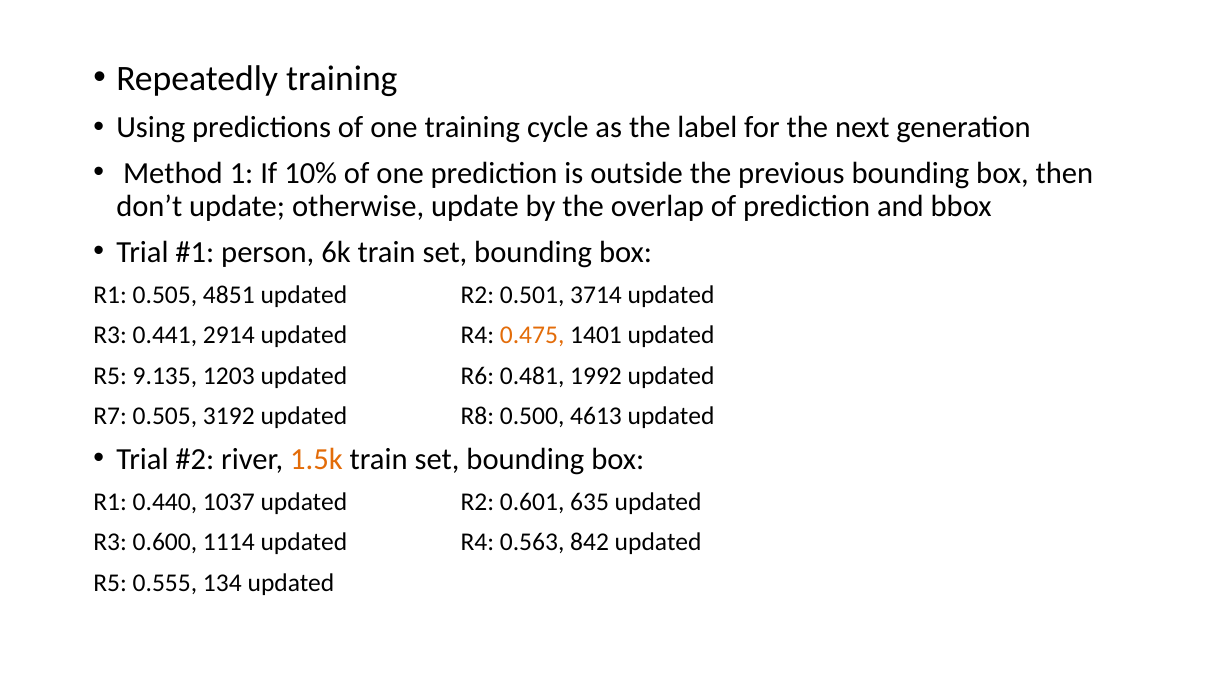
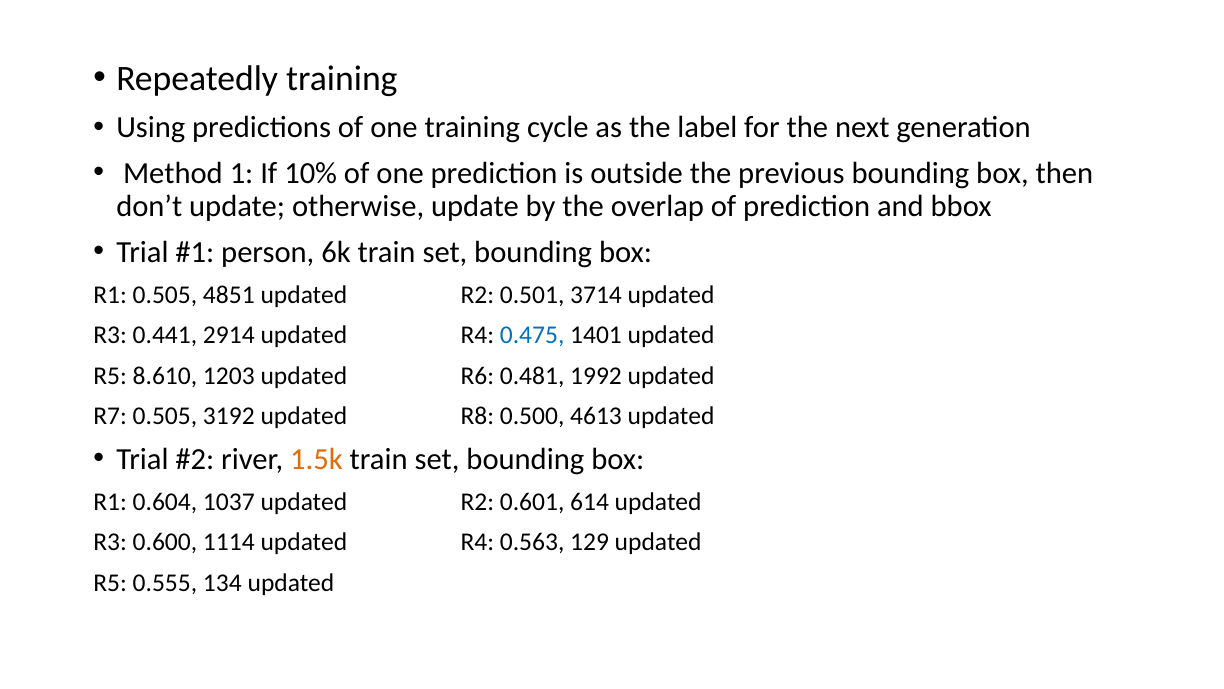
0.475 colour: orange -> blue (532, 335)
9.135: 9.135 -> 8.610 (165, 375)
0.440: 0.440 -> 0.604 (165, 502)
635: 635 -> 614 (590, 502)
842: 842 -> 129 (590, 542)
